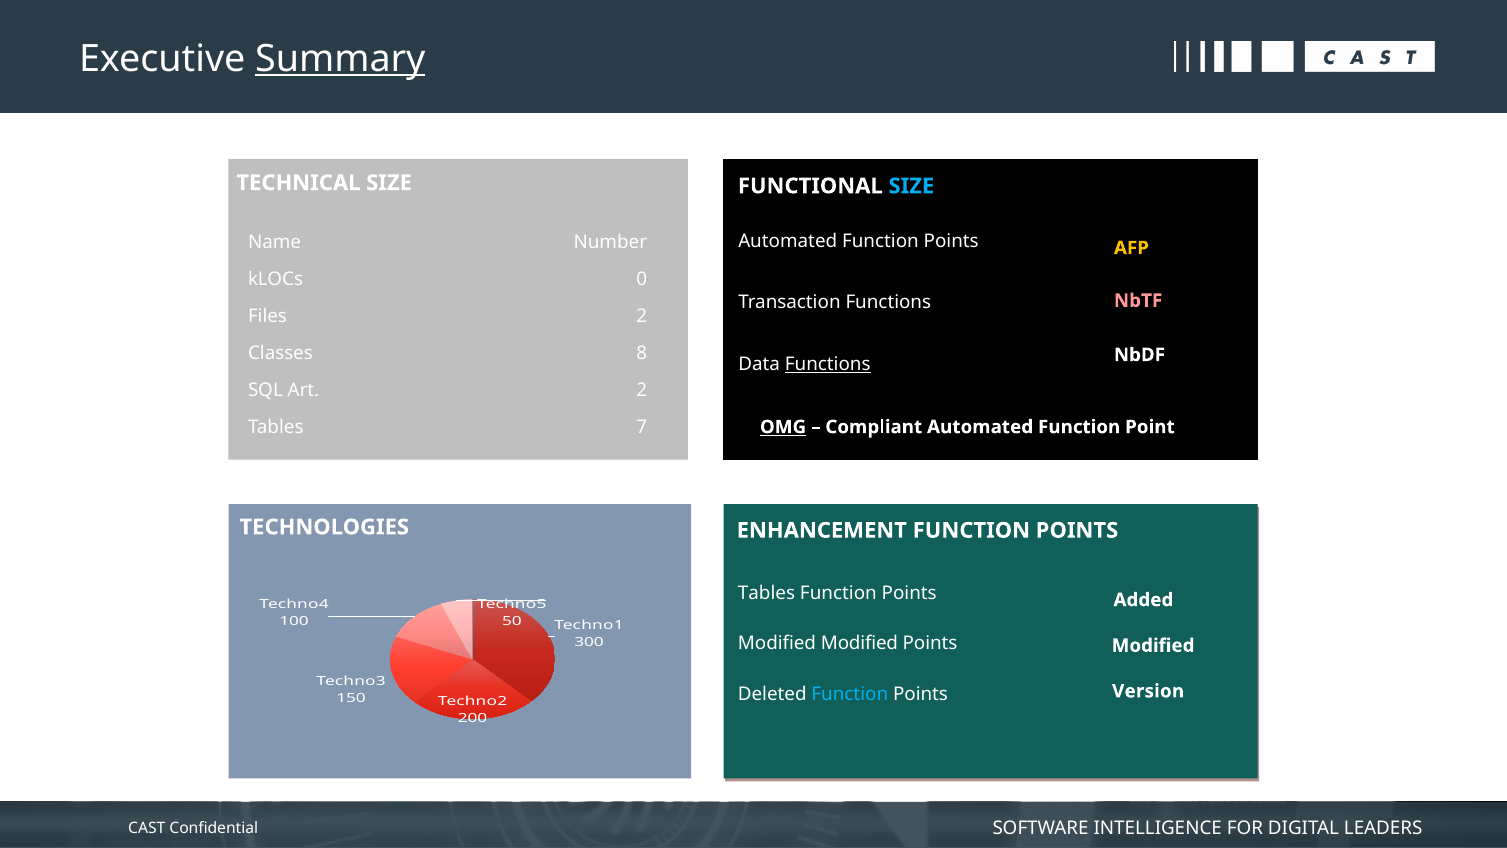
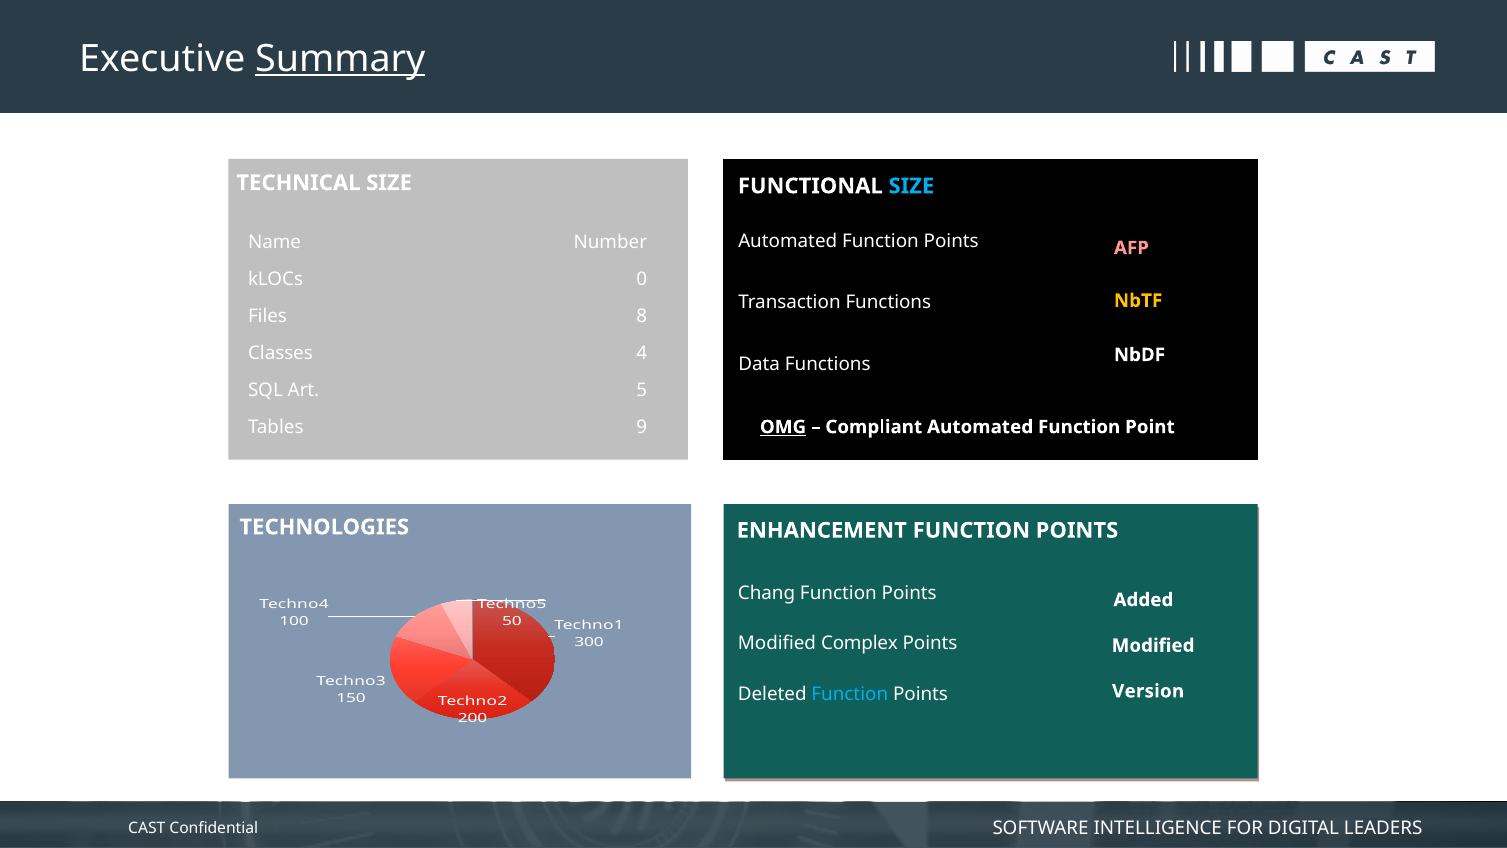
AFP colour: yellow -> pink (1131, 248)
NbTF colour: pink -> yellow (1138, 301)
Files 2: 2 -> 8 (642, 316)
8: 8 -> 4 (642, 353)
Functions underline: present -> none (828, 364)
Art 2: 2 -> 5 (642, 390)
7: 7 -> 9 (642, 427)
Tables: Tables -> Chang (767, 593)
Modified Modified: Modified -> Complex (859, 644)
